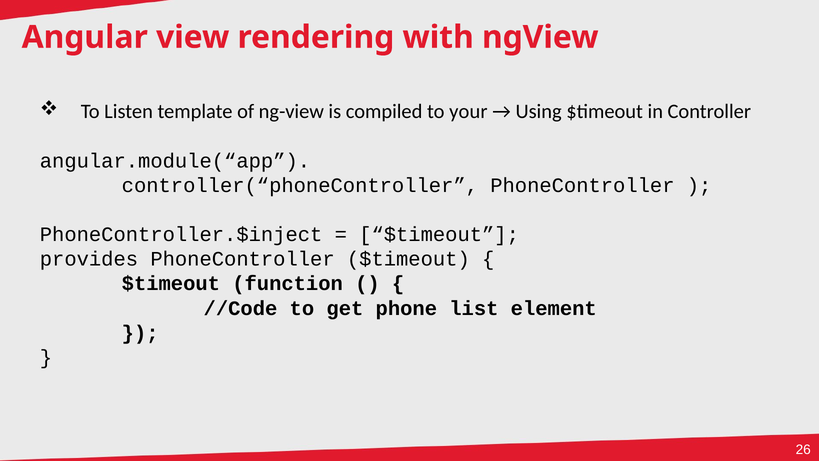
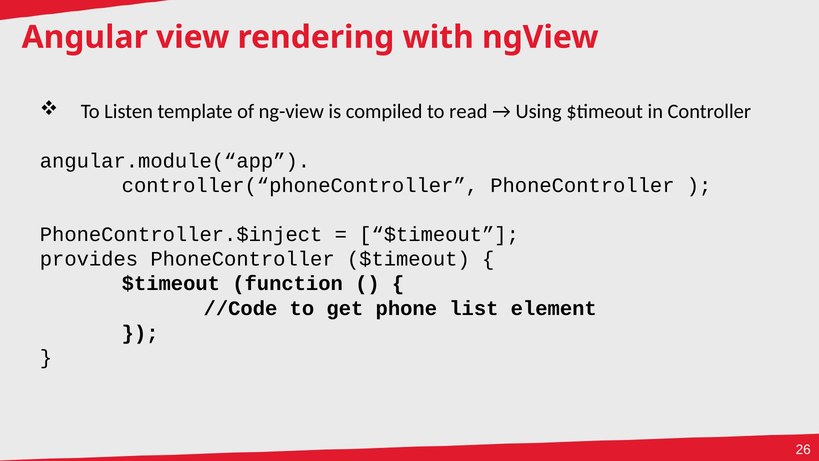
your: your -> read (468, 112)
